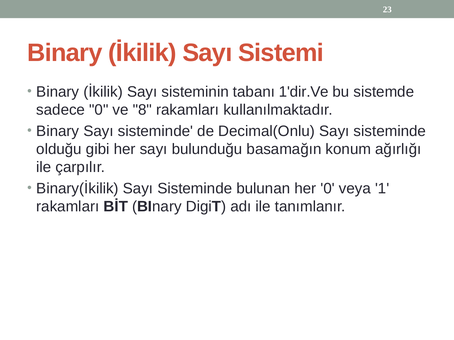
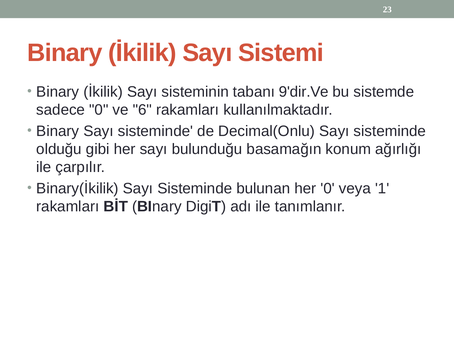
1'dir.Ve: 1'dir.Ve -> 9'dir.Ve (304, 92)
8: 8 -> 6 (142, 110)
